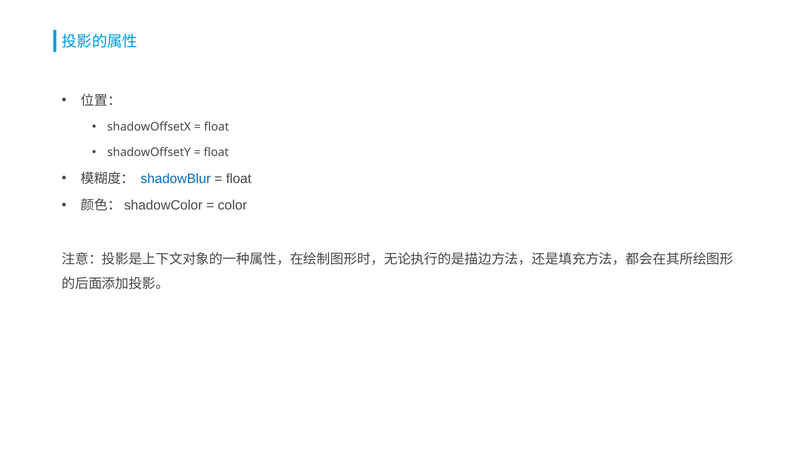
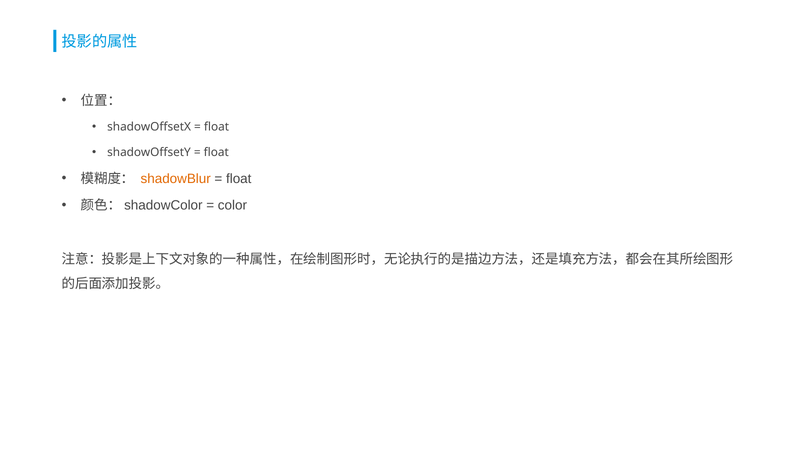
shadowBlur colour: blue -> orange (176, 179)
